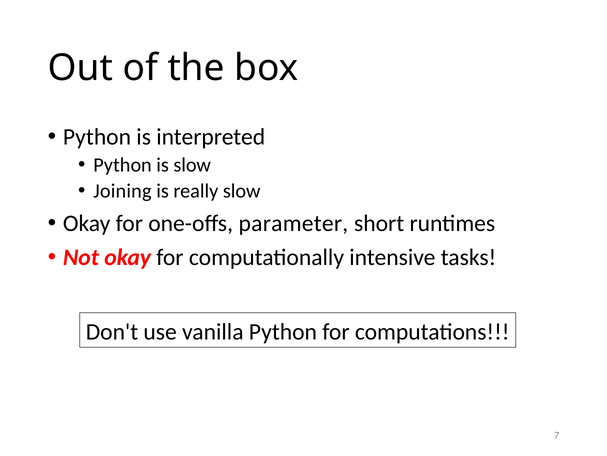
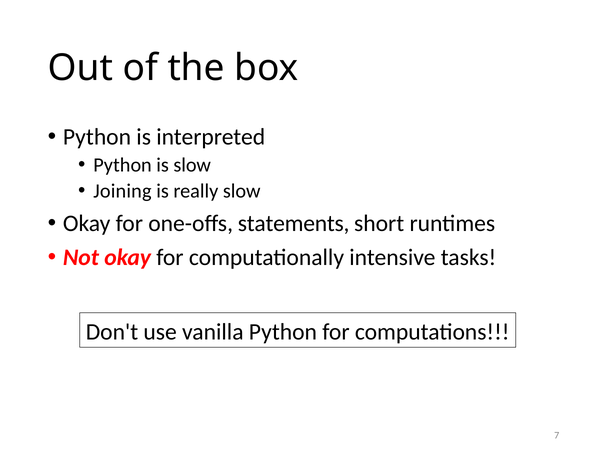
parameter: parameter -> statements (294, 223)
